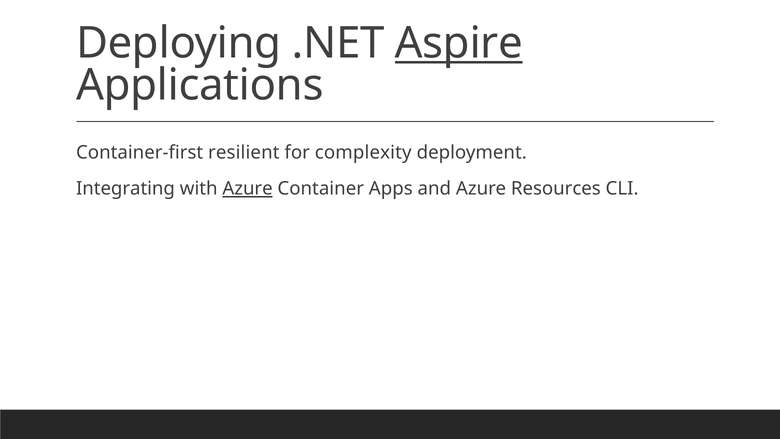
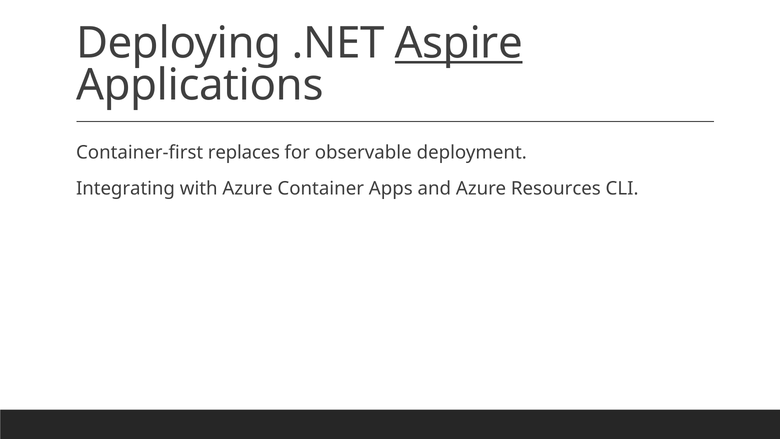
resilient: resilient -> replaces (244, 153)
complexity: complexity -> observable (363, 153)
Azure underline: present -> none (248, 189)
